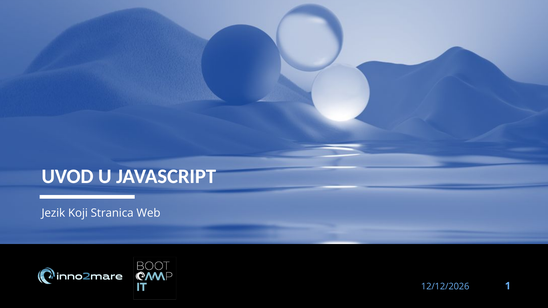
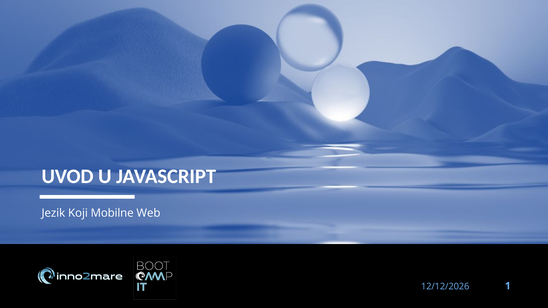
Stranica: Stranica -> Mobilne (112, 213)
